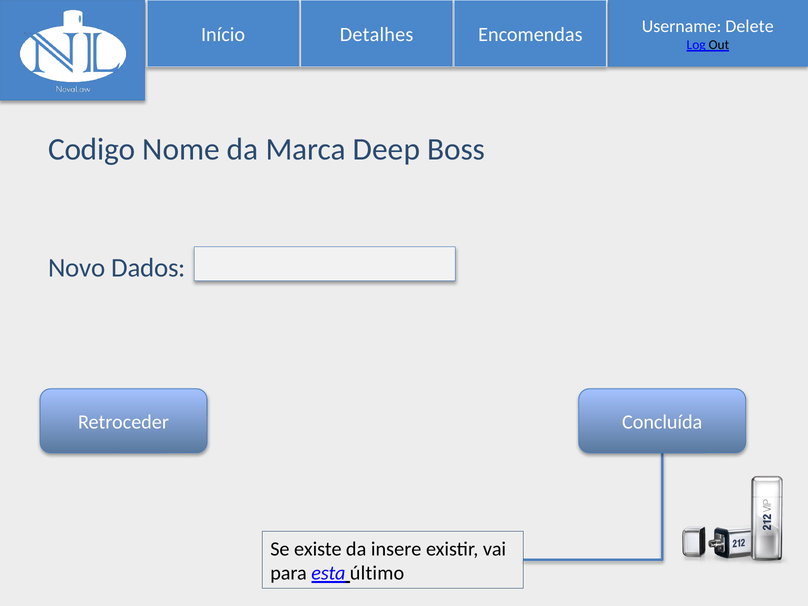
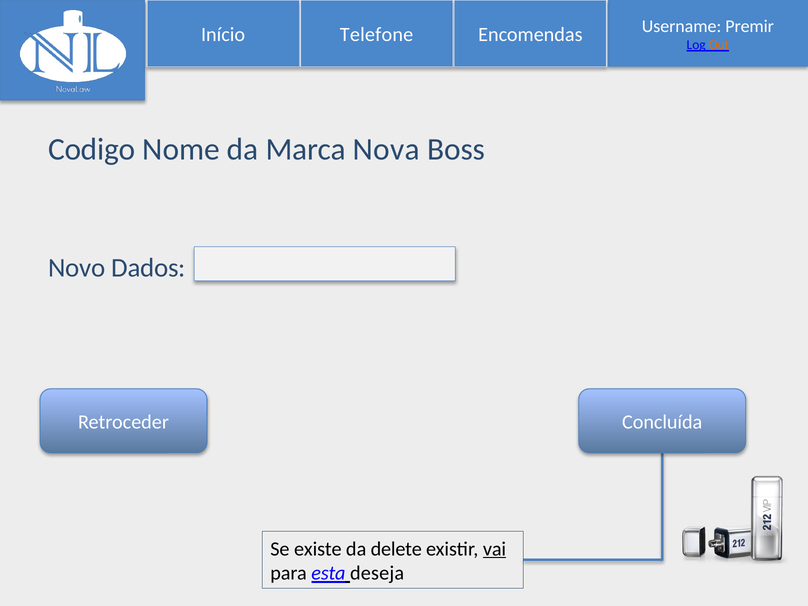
Delete: Delete -> Premir (750, 26)
Detalhes: Detalhes -> Telefone (377, 35)
Out colour: black -> orange (719, 45)
Deep: Deep -> Nova (386, 149)
insere: insere -> delete (396, 549)
vai underline: none -> present (495, 549)
último: último -> deseja (377, 573)
